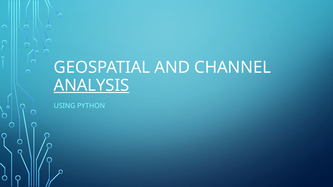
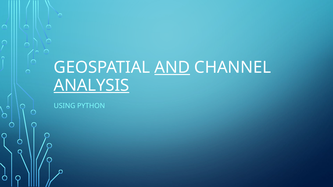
AND underline: none -> present (172, 68)
